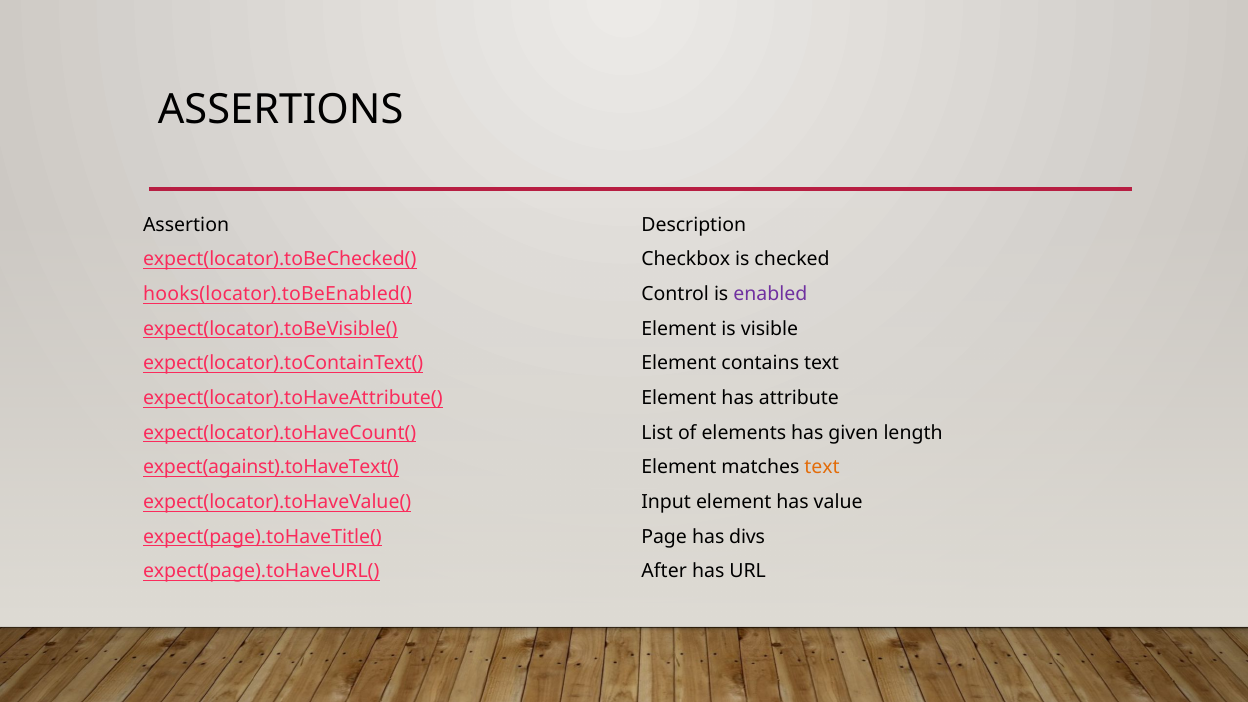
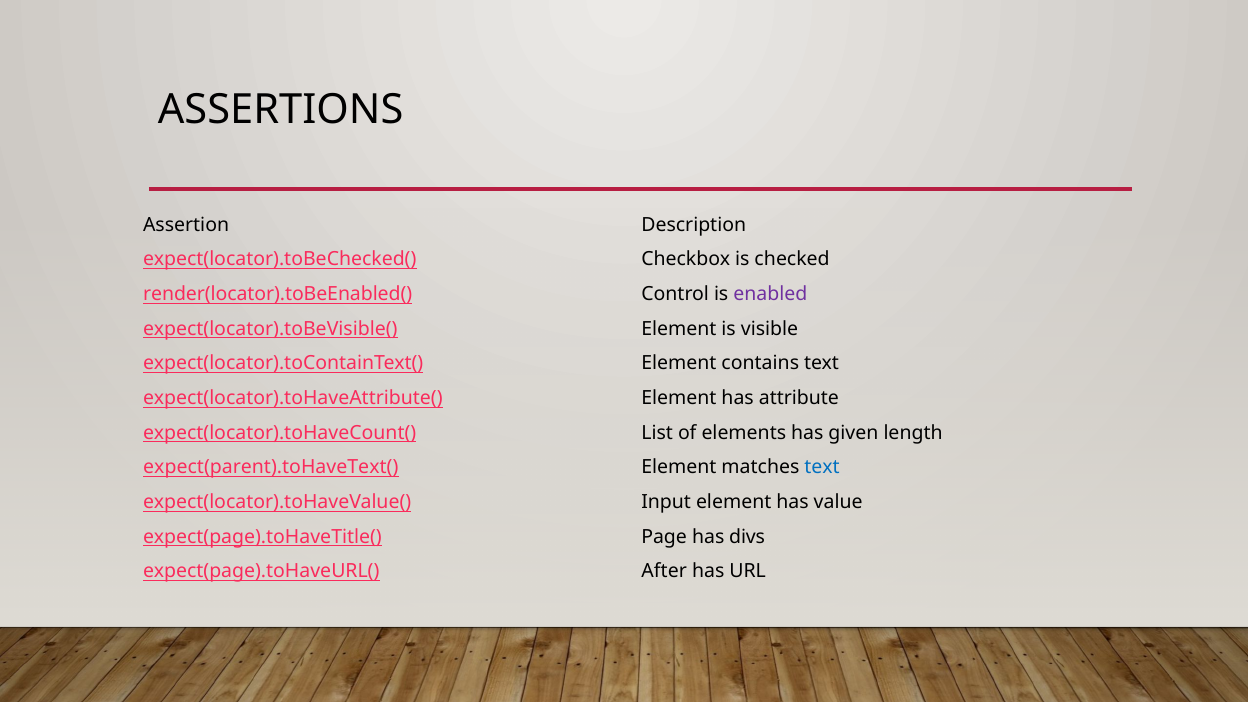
hooks(locator).toBeEnabled(: hooks(locator).toBeEnabled( -> render(locator).toBeEnabled( (278, 294)
expect(against).toHaveText(: expect(against).toHaveText( -> expect(parent).toHaveText( (271, 468)
text colour: orange -> blue (822, 468)
